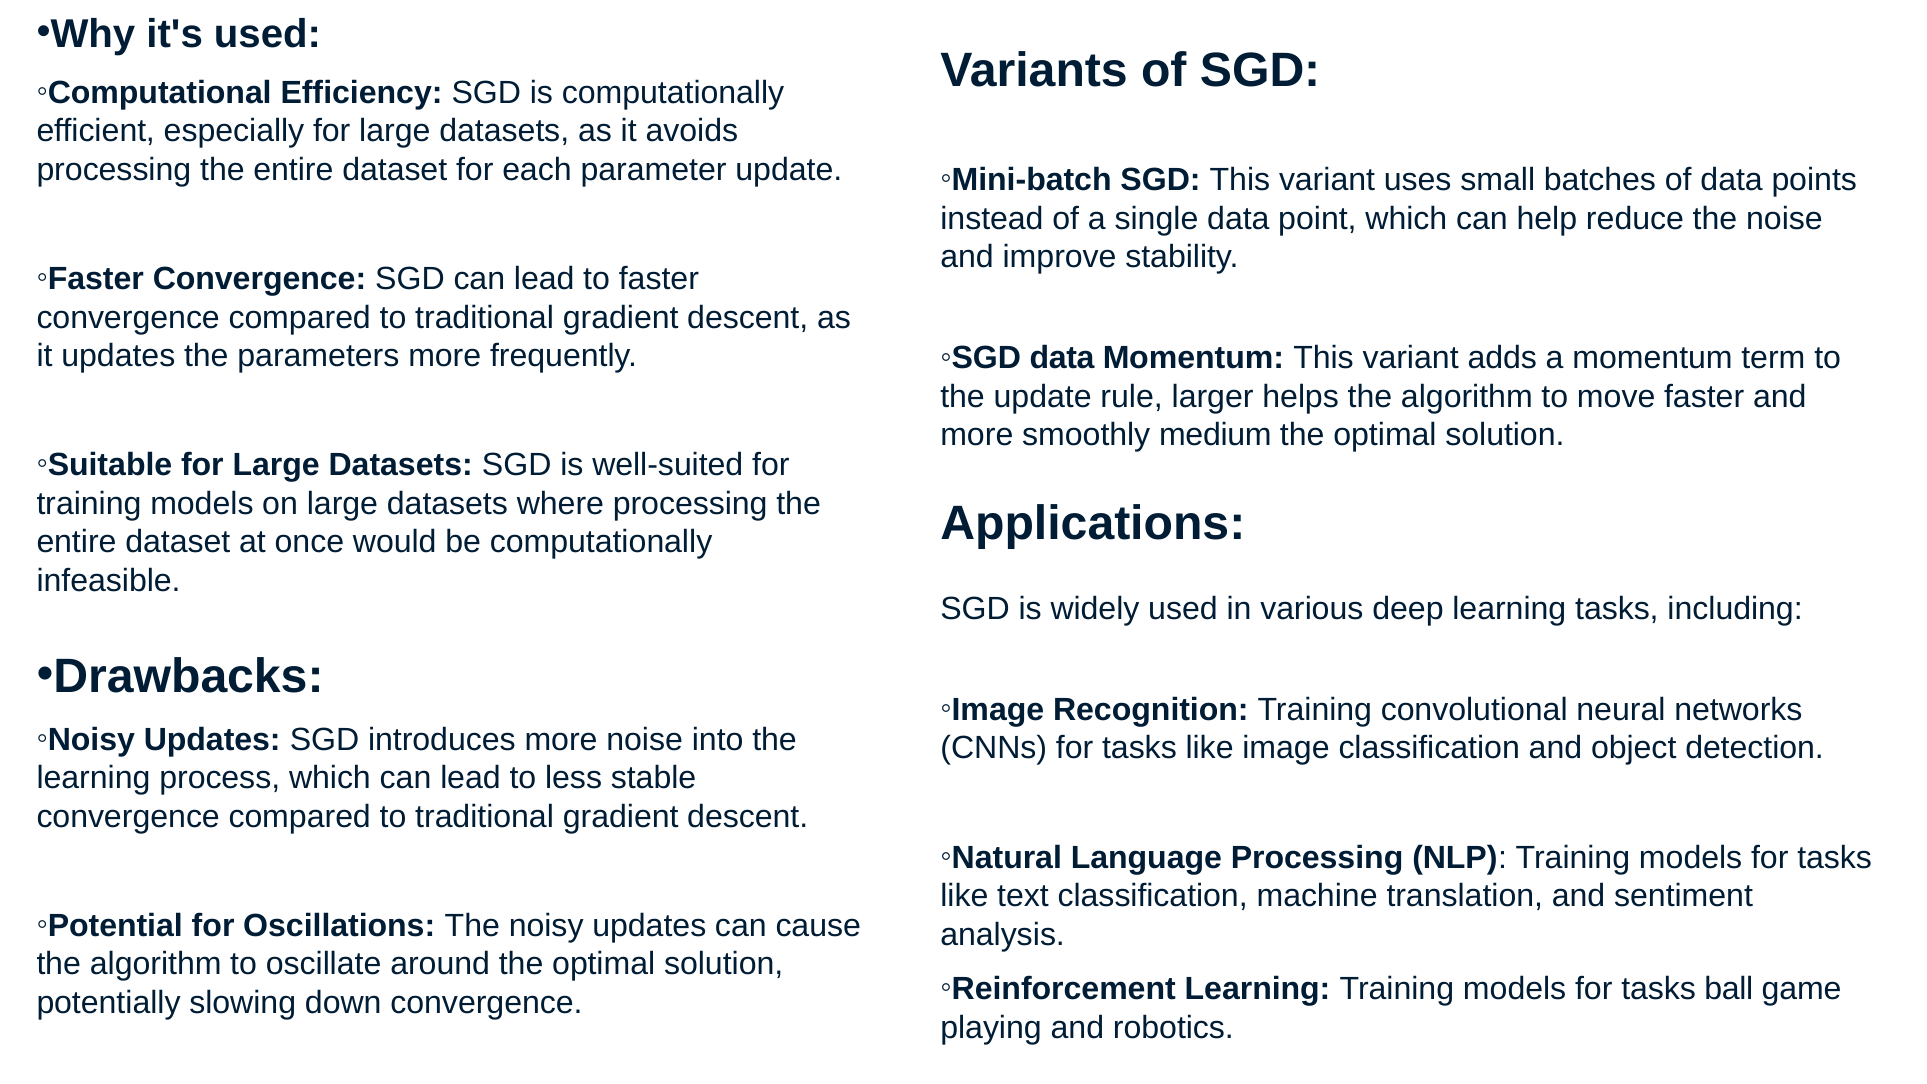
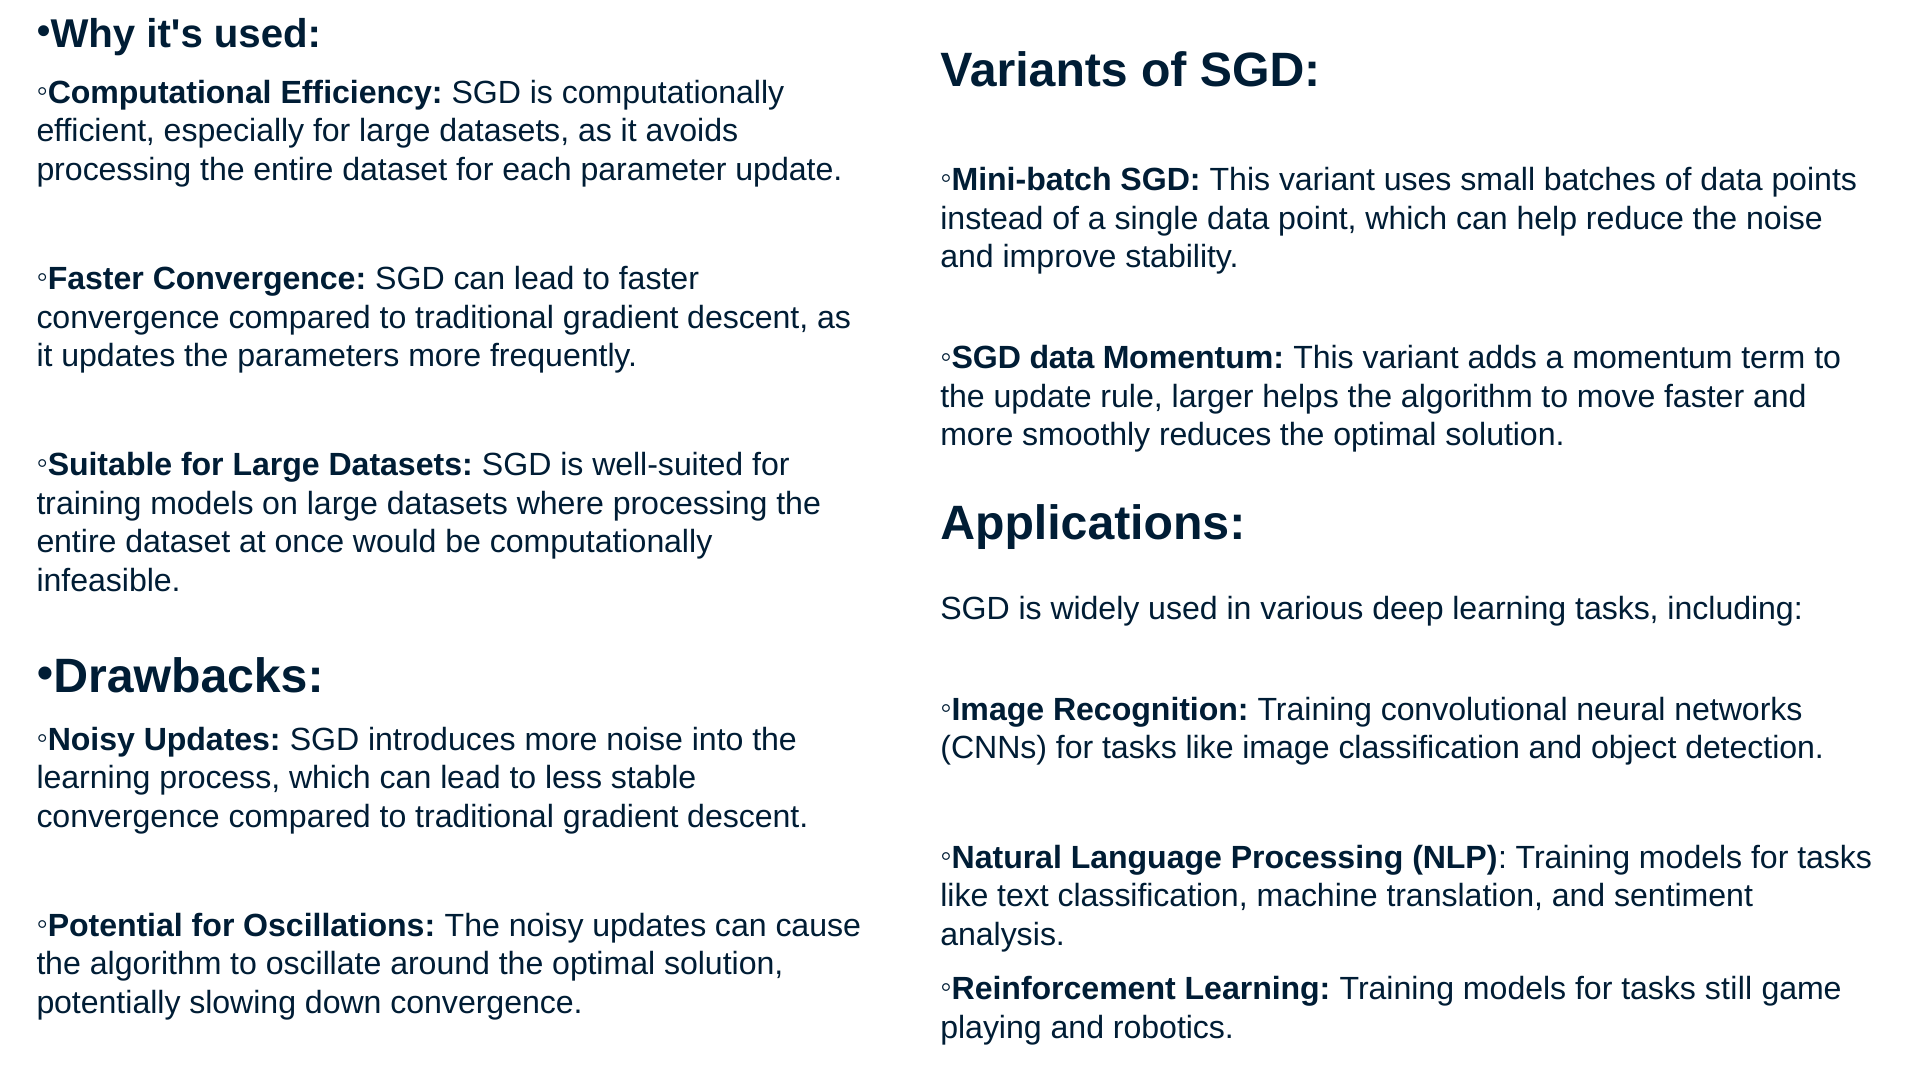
medium: medium -> reduces (1215, 435)
ball: ball -> still (1729, 989)
